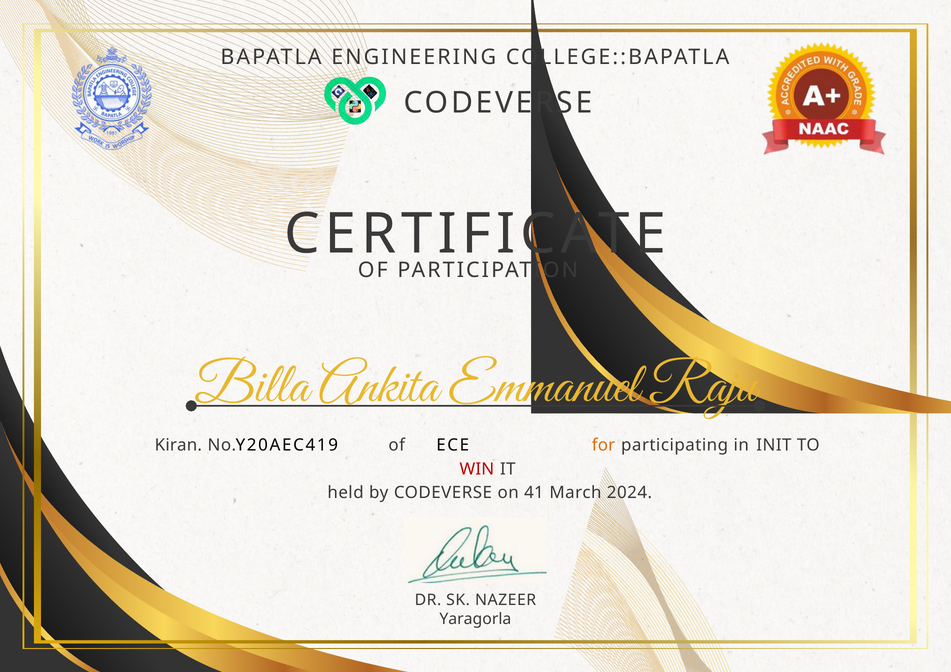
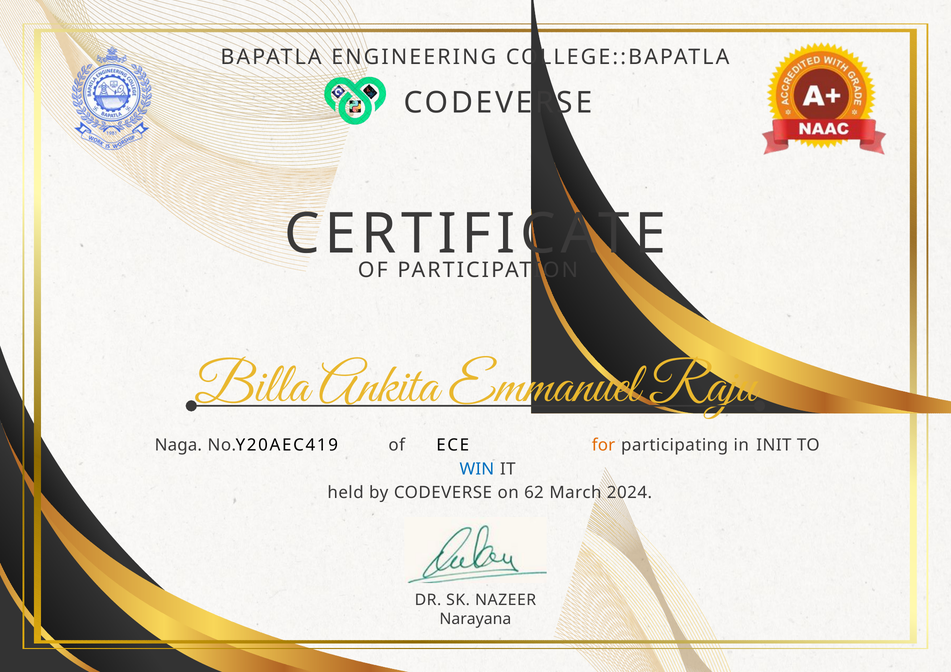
Kiran: Kiran -> Naga (178, 445)
WIN colour: red -> blue (477, 469)
41: 41 -> 62 (534, 493)
Yaragorla: Yaragorla -> Narayana (475, 619)
